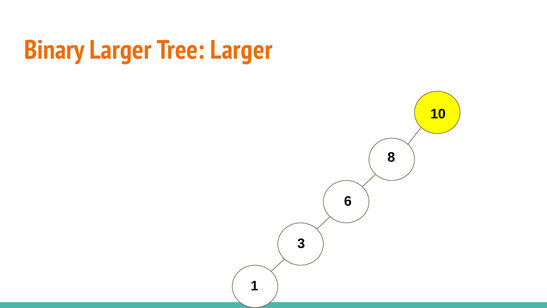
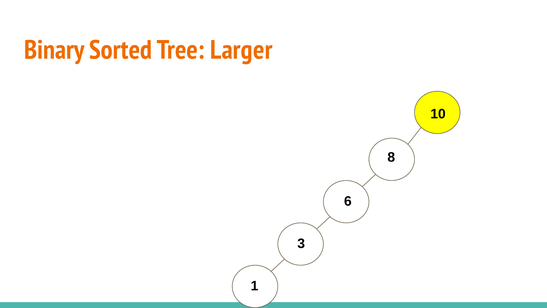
Binary Larger: Larger -> Sorted (121, 50)
